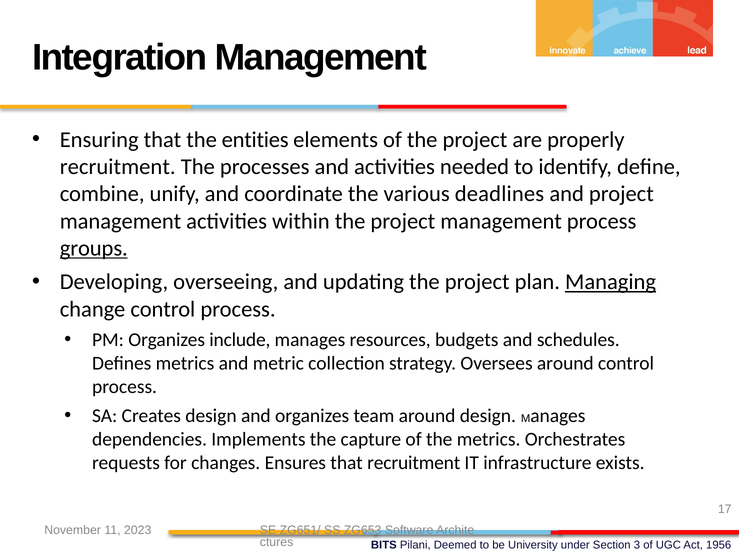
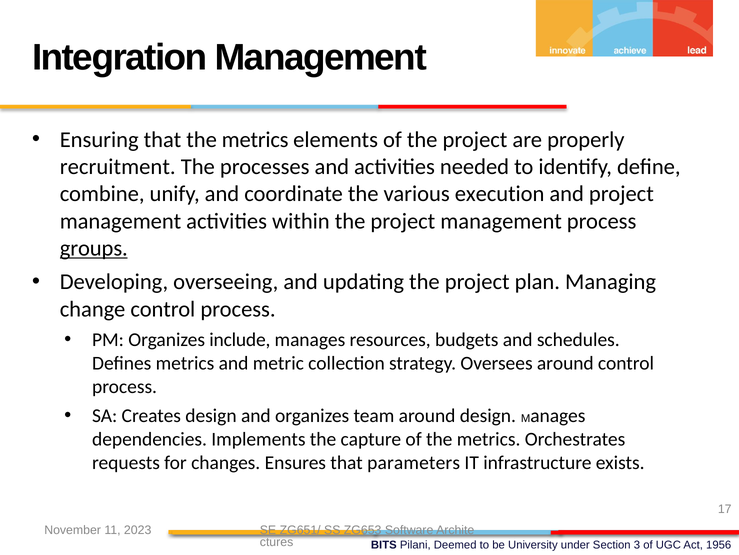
that the entities: entities -> metrics (255, 140)
deadlines: deadlines -> execution (500, 194)
Managing underline: present -> none (611, 282)
that recruitment: recruitment -> parameters (414, 462)
